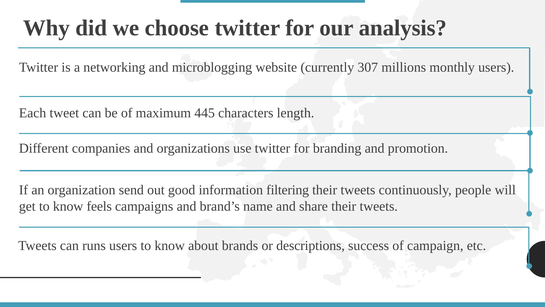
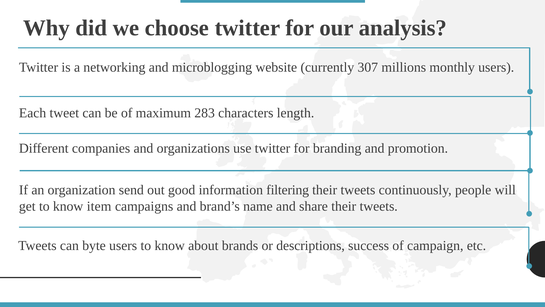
445: 445 -> 283 (205, 113)
feels: feels -> item (99, 206)
runs: runs -> byte (94, 245)
